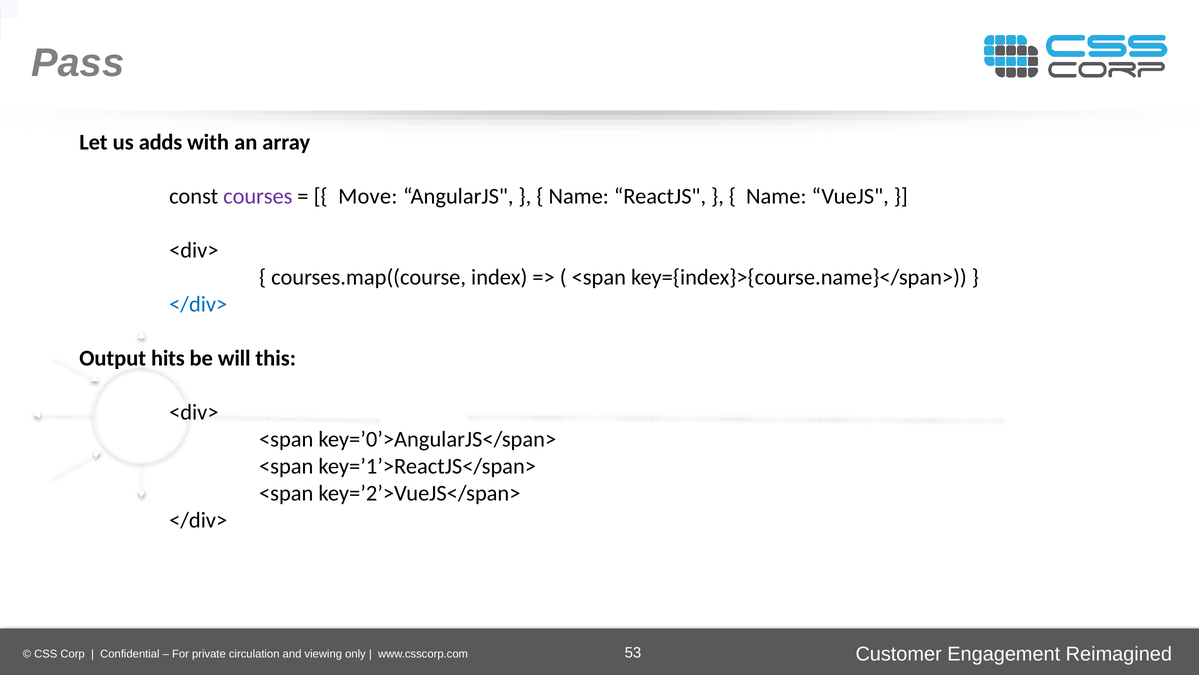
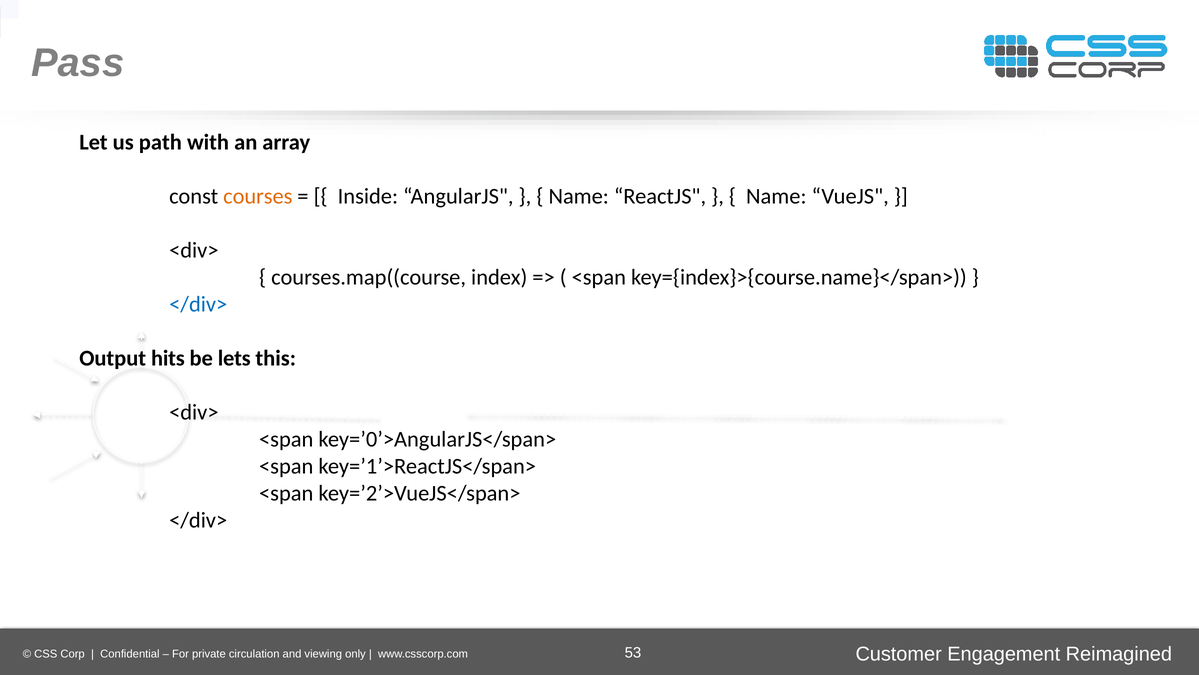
adds: adds -> path (160, 142)
courses colour: purple -> orange (258, 196)
Move: Move -> Inside (368, 196)
will: will -> lets (234, 358)
